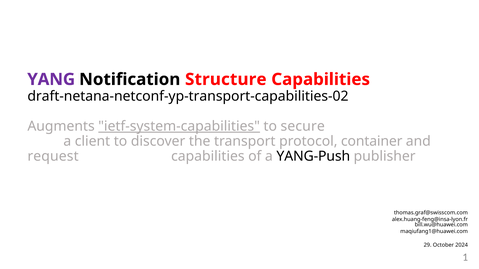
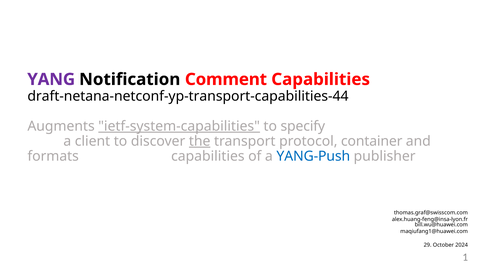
Structure: Structure -> Comment (226, 80)
draft-netana-netconf-yp-transport-capabilities-02: draft-netana-netconf-yp-transport-capabilities-02 -> draft-netana-netconf-yp-transport-capabilities-44 (188, 96)
secure: secure -> specify (303, 126)
the underline: none -> present (200, 141)
request: request -> formats (53, 156)
YANG-Push colour: black -> blue (313, 156)
